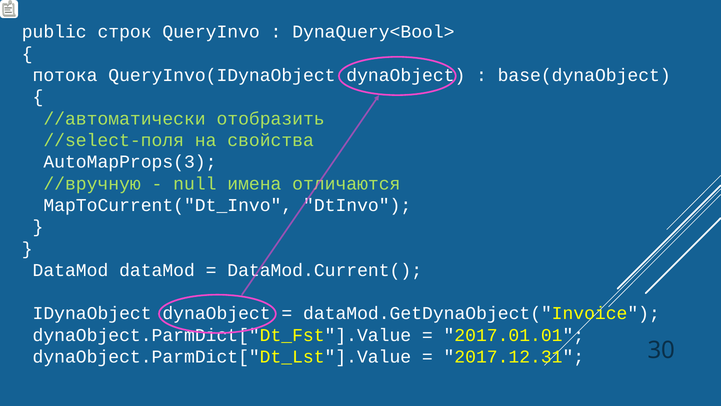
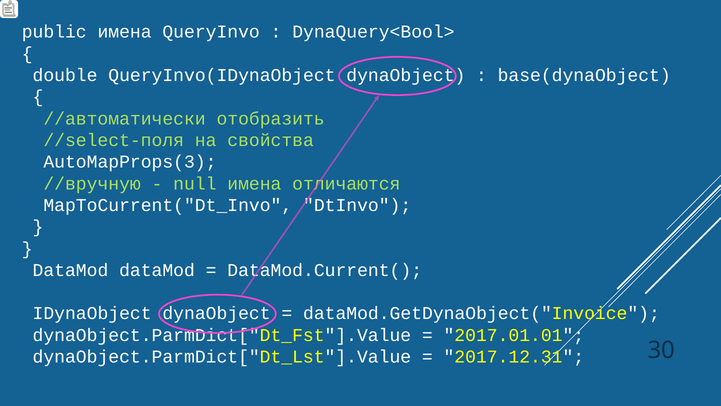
public строк: строк -> имена (125, 32)
потока: потока -> double (65, 75)
